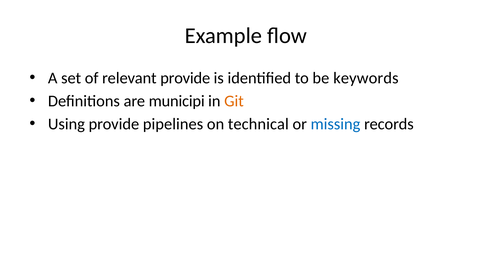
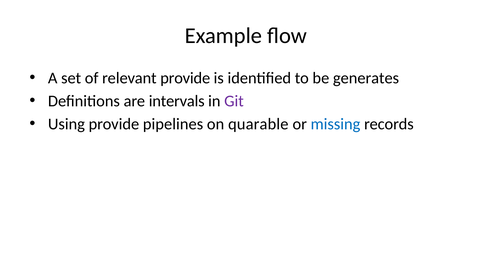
keywords: keywords -> generates (366, 78)
municipi: municipi -> intervals (177, 101)
Git colour: orange -> purple (234, 101)
technical: technical -> quarable (258, 124)
